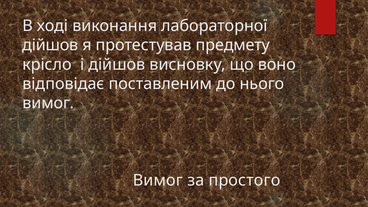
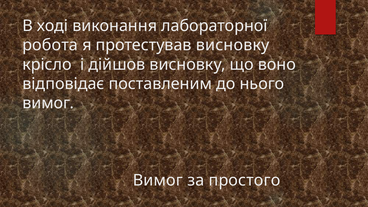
дійшов: дійшов -> робота (50, 45)
протестував предмету: предмету -> висновку (233, 45)
